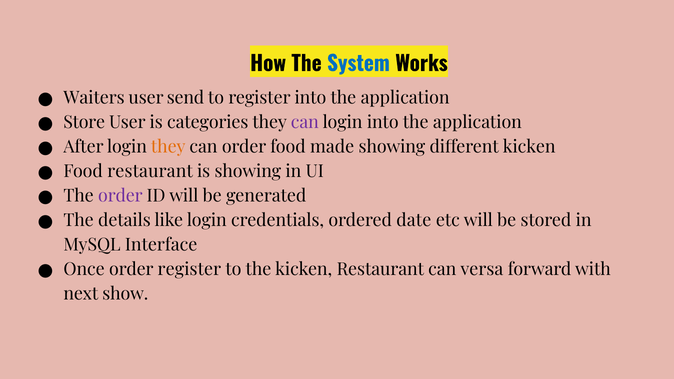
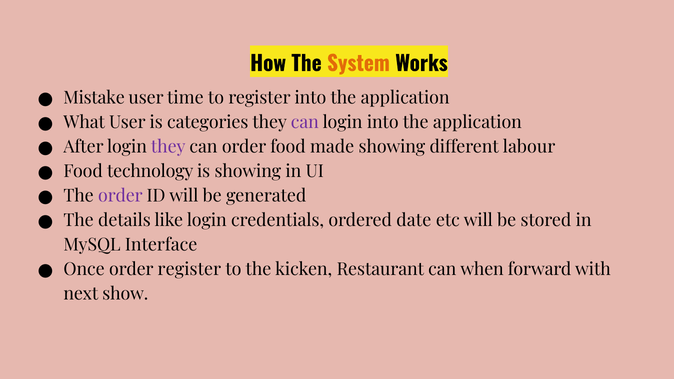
System colour: blue -> orange (358, 64)
Waiters: Waiters -> Mistake (94, 98)
send: send -> time (185, 98)
Store: Store -> What (84, 123)
they colour: orange -> purple (168, 147)
different kicken: kicken -> labour (529, 147)
Food restaurant: restaurant -> technology (150, 172)
versa: versa -> when (482, 270)
